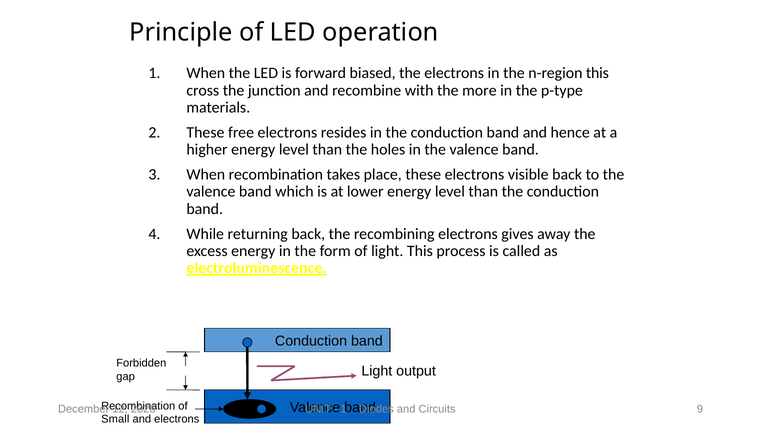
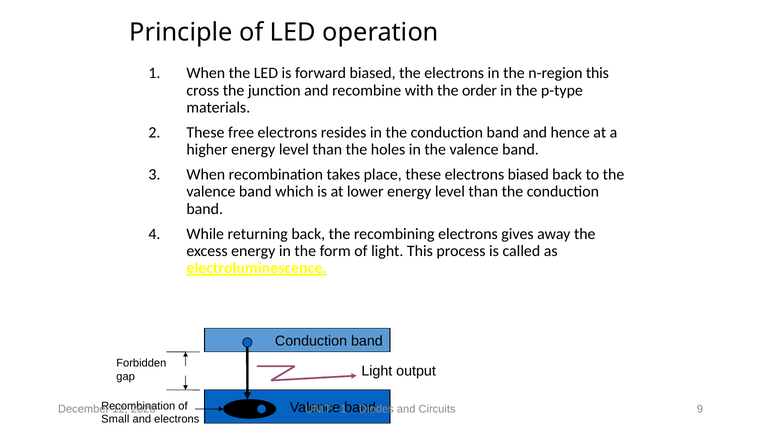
more: more -> order (480, 90)
electrons visible: visible -> biased (528, 175)
